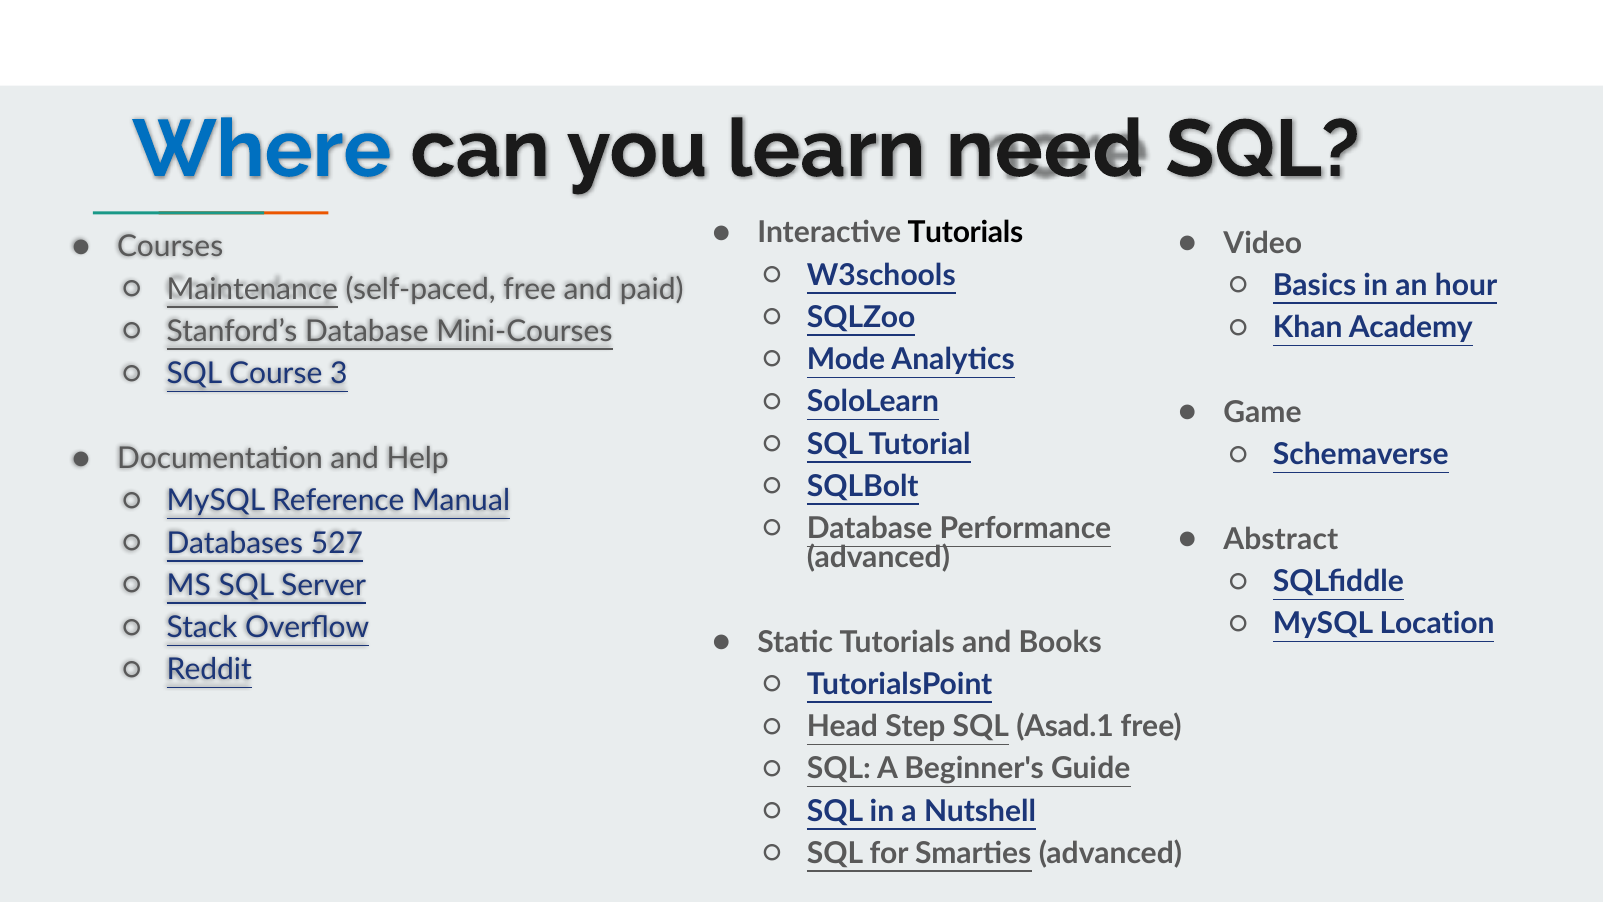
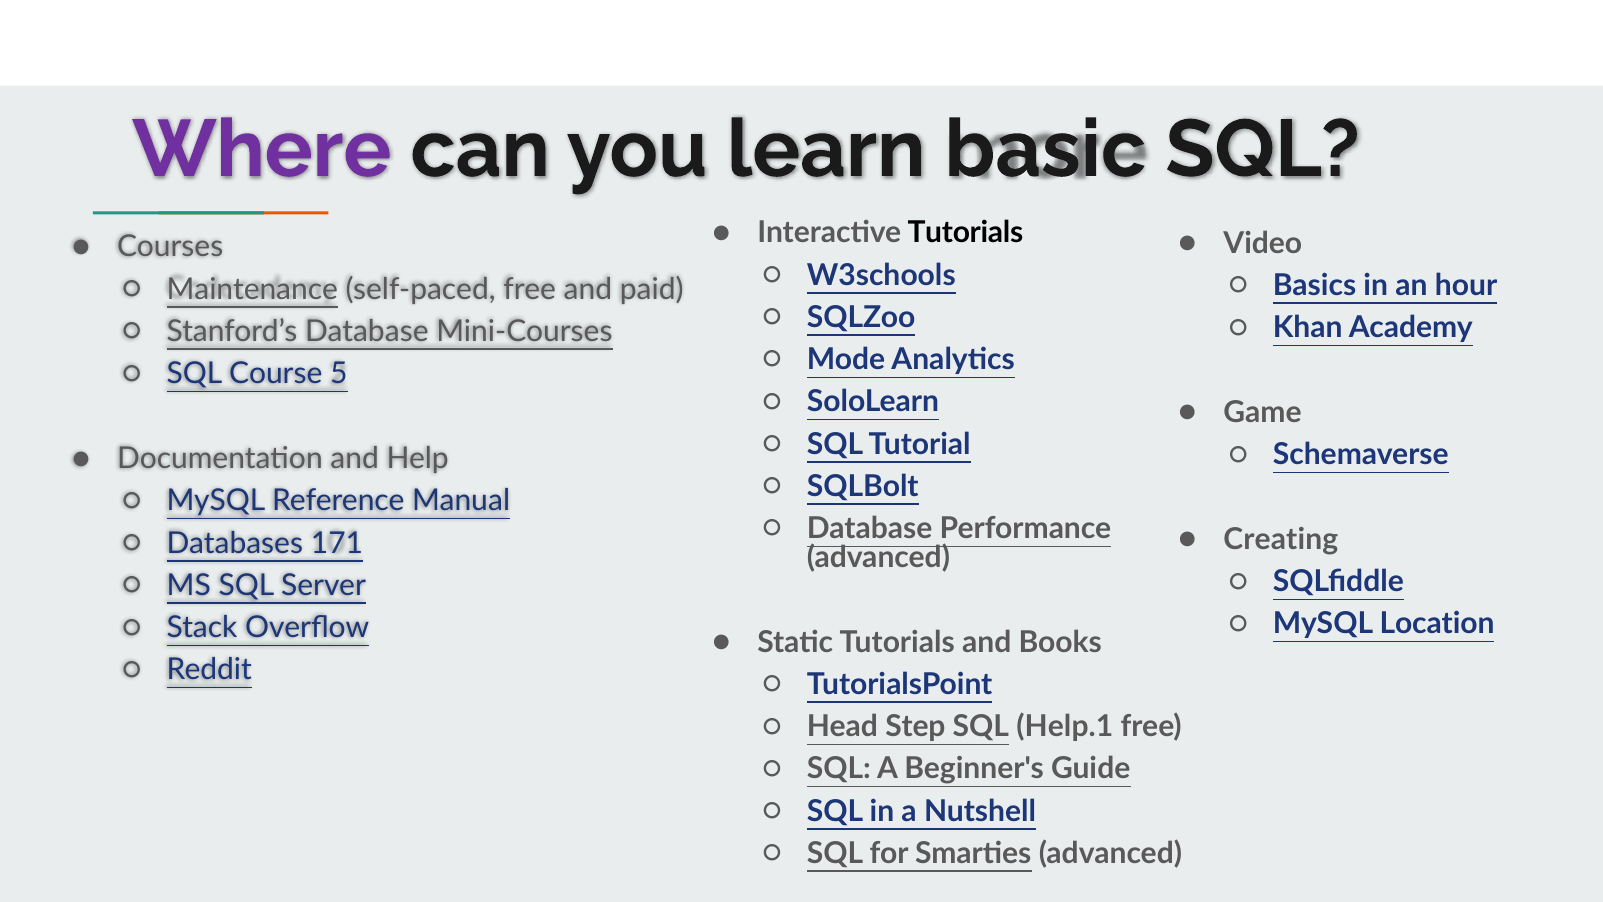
Where colour: blue -> purple (262, 149)
need: need -> basic (1045, 149)
3: 3 -> 5 (339, 374)
Abstract: Abstract -> Creating (1281, 539)
527: 527 -> 171 (337, 543)
Asad.1: Asad.1 -> Help.1 (1065, 727)
